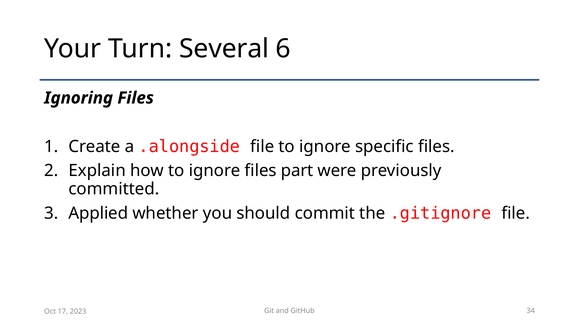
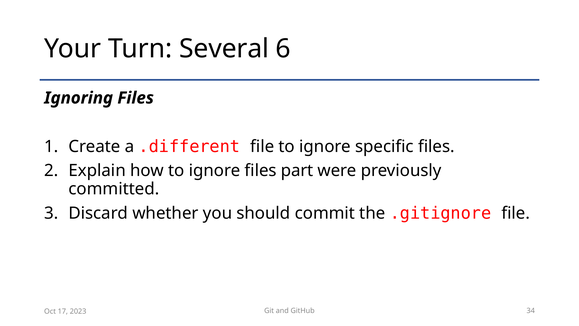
.alongside: .alongside -> .different (189, 146)
Applied: Applied -> Discard (98, 213)
